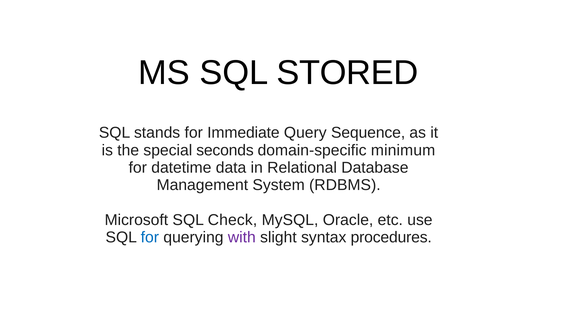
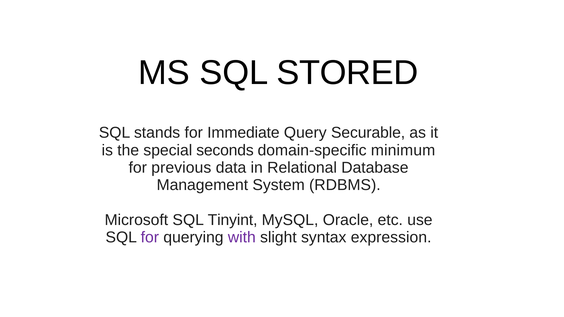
Sequence: Sequence -> Securable (368, 133)
datetime: datetime -> previous (181, 168)
Check: Check -> Tinyint (233, 220)
for colour: blue -> purple (150, 238)
procedures: procedures -> expression (391, 238)
